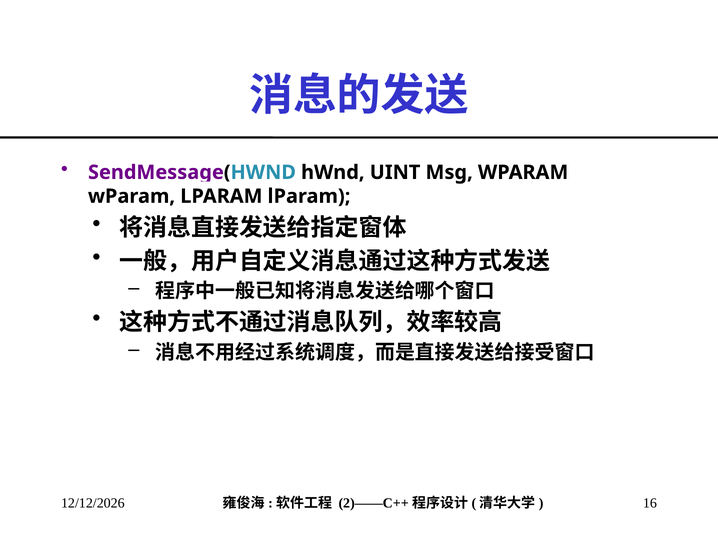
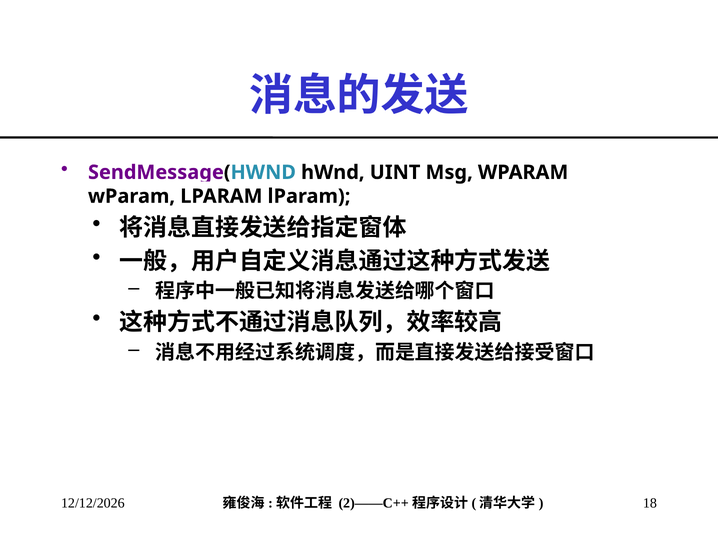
16: 16 -> 18 (650, 504)
